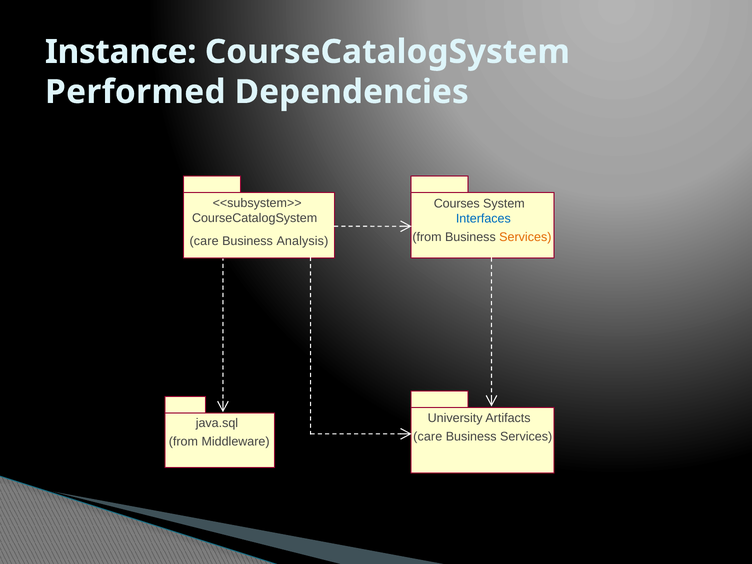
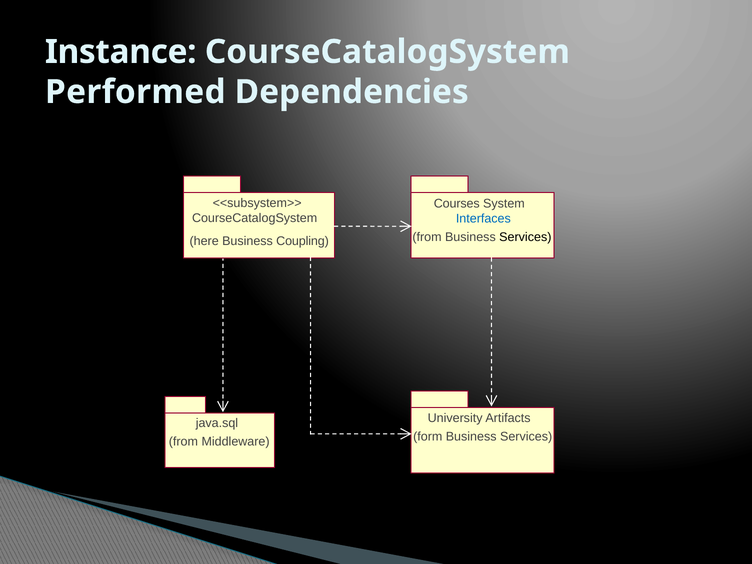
Services colour: orange -> black (525, 237)
care: care -> here (204, 241)
Analysis: Analysis -> Coupling (303, 241)
care: care -> form (428, 436)
